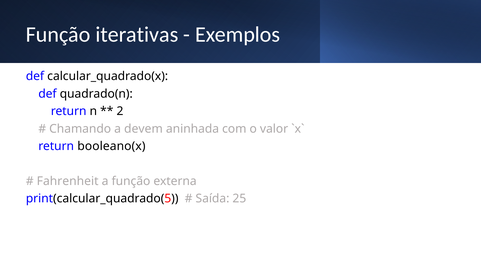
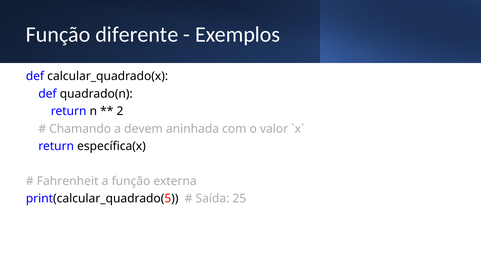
iterativas: iterativas -> diferente (137, 35)
booleano(x: booleano(x -> específica(x (111, 146)
